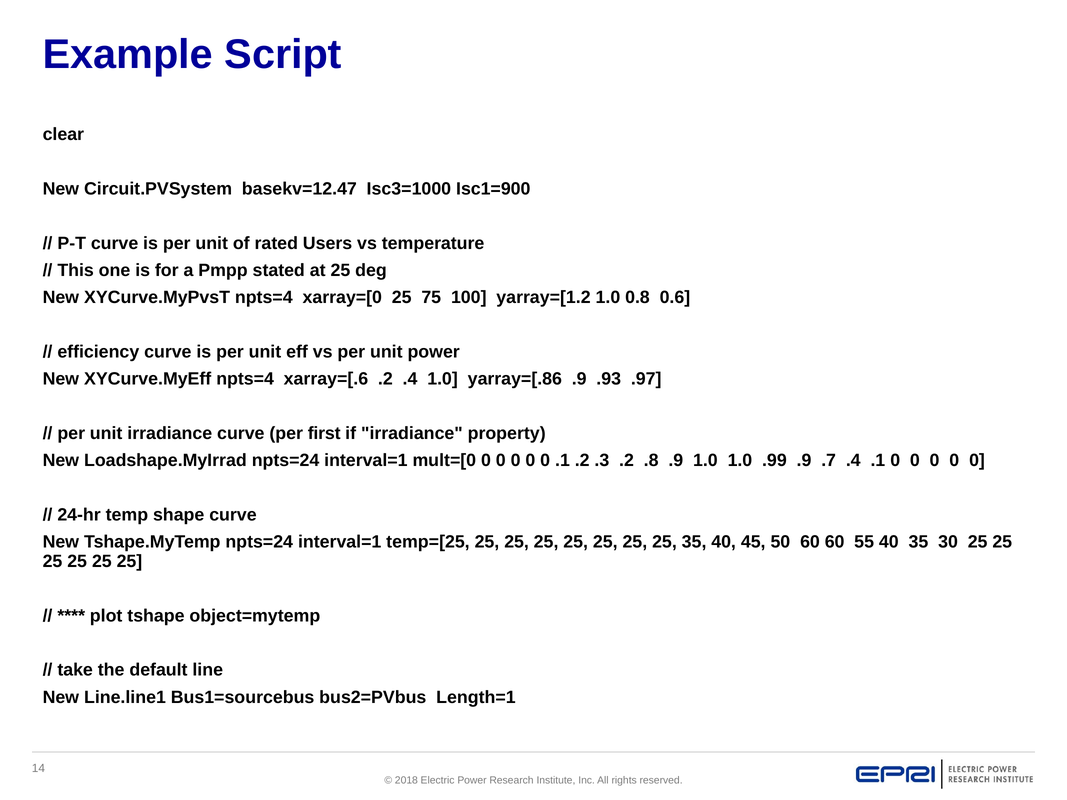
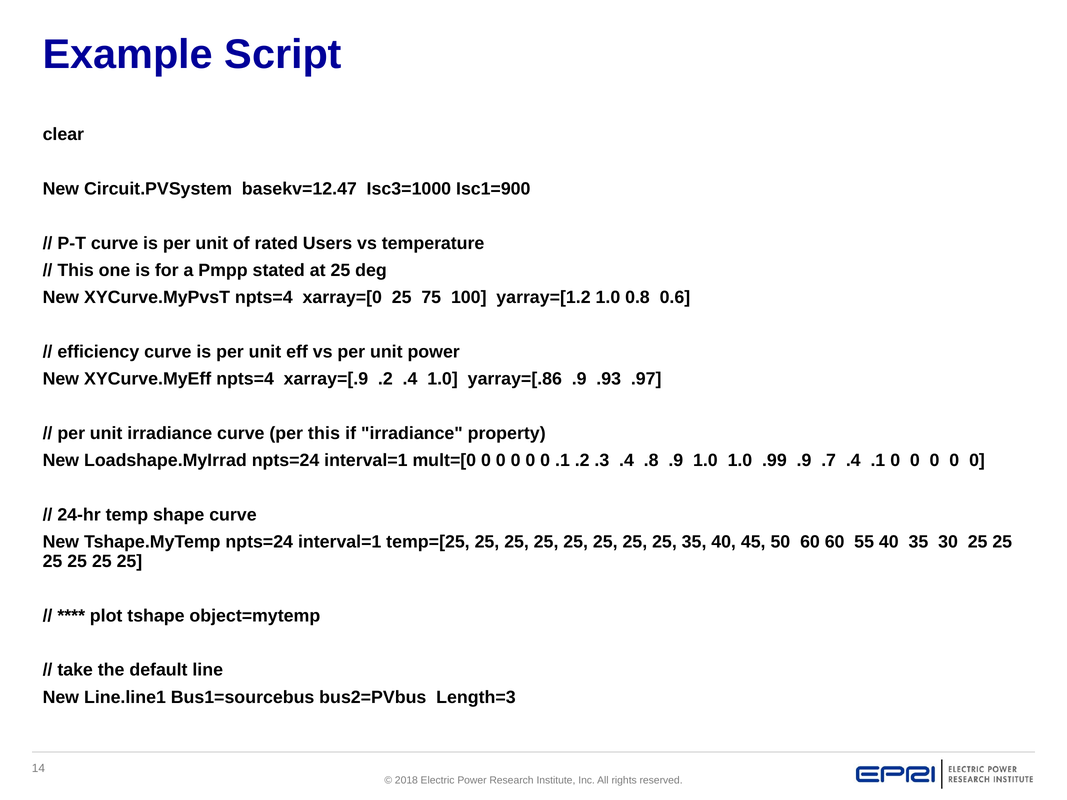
xarray=[.6: xarray=[.6 -> xarray=[.9 (326, 379)
per first: first -> this (324, 434)
.3 .2: .2 -> .4 (627, 461)
Length=1: Length=1 -> Length=3 (476, 697)
